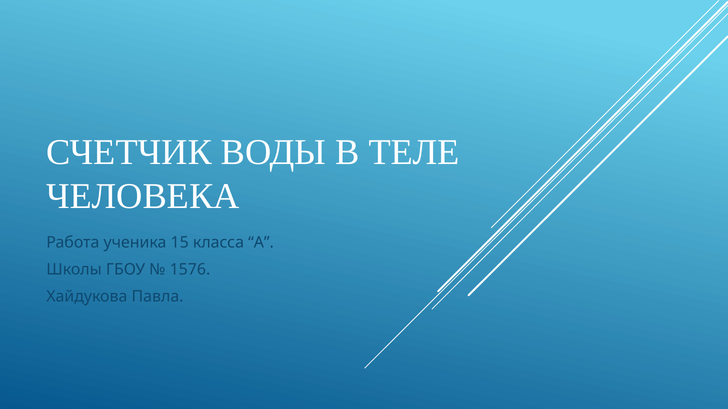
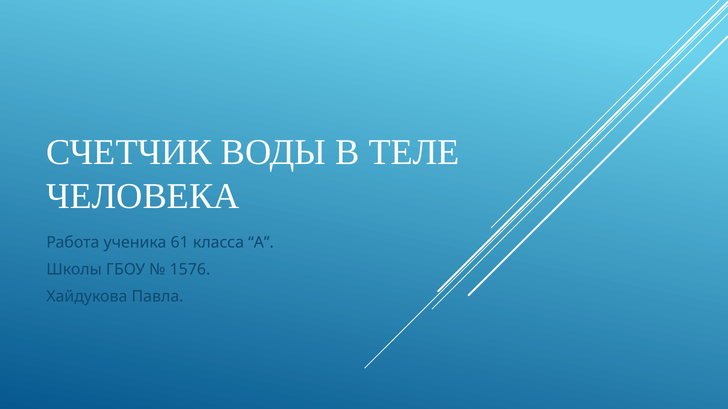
15: 15 -> 61 (180, 243)
